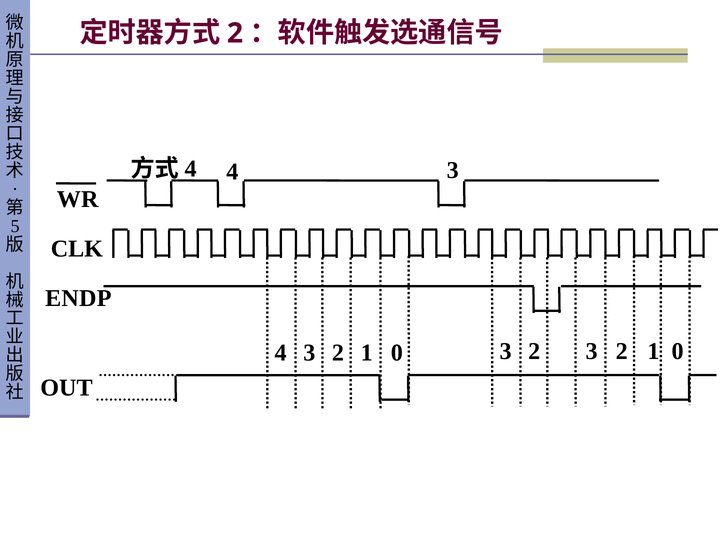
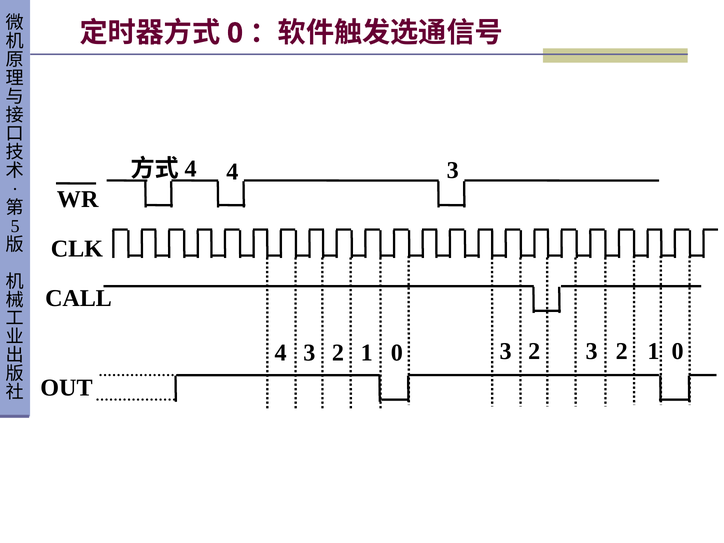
2: 2 -> 0 (235, 33)
ENDP: ENDP -> CALL (78, 298)
